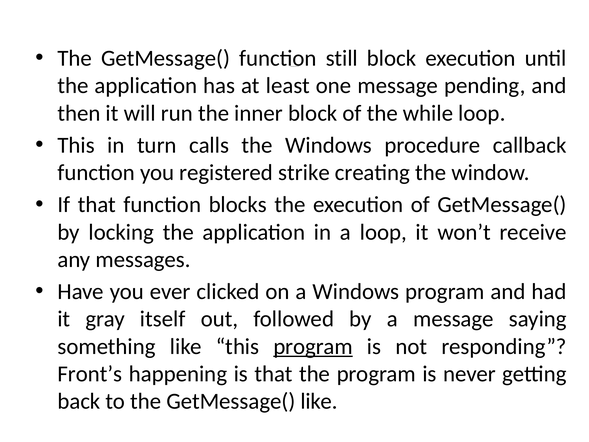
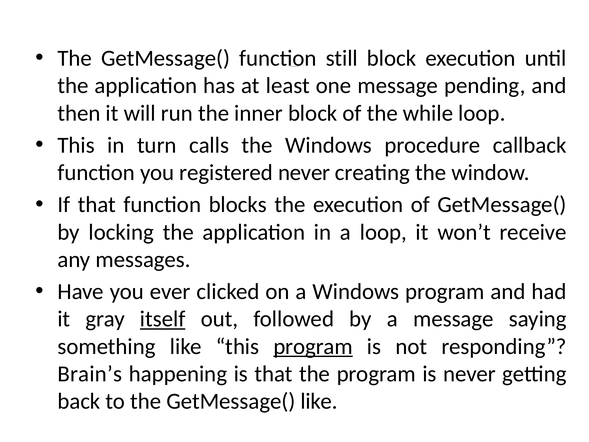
registered strike: strike -> never (304, 173)
itself underline: none -> present (163, 319)
Front’s: Front’s -> Brain’s (90, 374)
